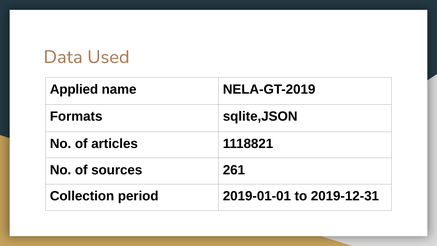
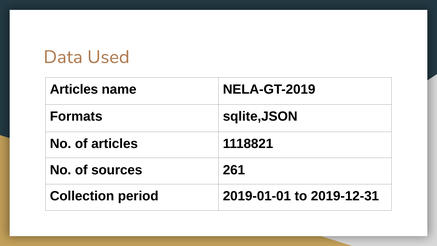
Applied: Applied -> Articles (74, 89)
